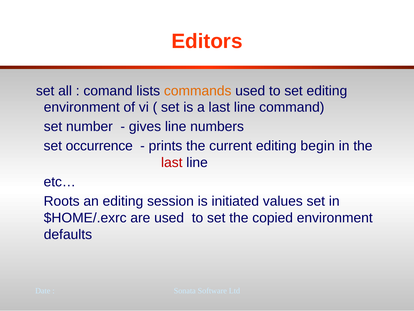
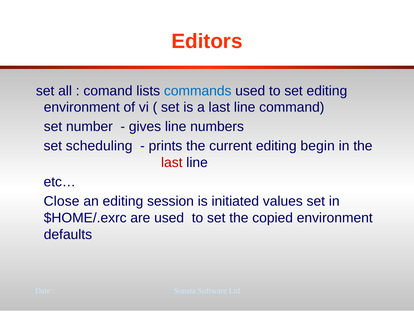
commands colour: orange -> blue (198, 91)
occurrence: occurrence -> scheduling (99, 146)
Roots: Roots -> Close (62, 201)
